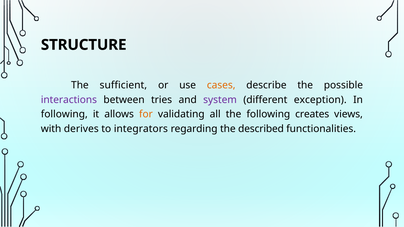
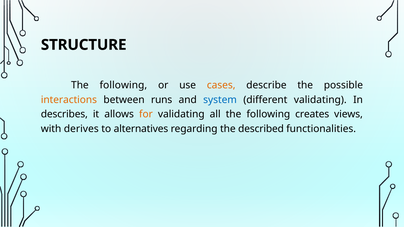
sufficient: sufficient -> following (123, 85)
interactions colour: purple -> orange (69, 100)
tries: tries -> runs (162, 100)
system colour: purple -> blue (220, 100)
different exception: exception -> validating (320, 100)
following: following -> describes (64, 114)
integrators: integrators -> alternatives (141, 129)
